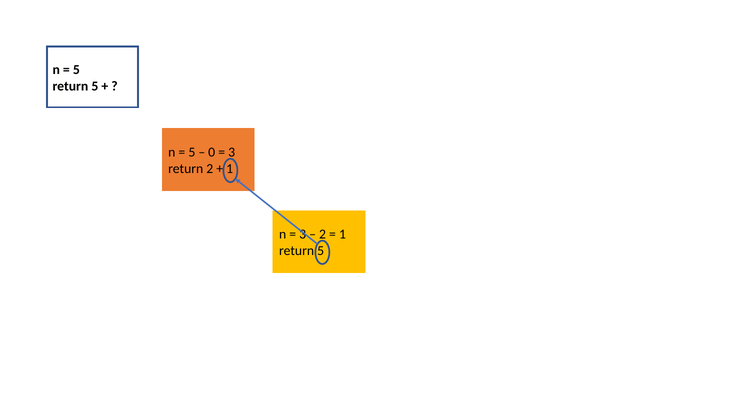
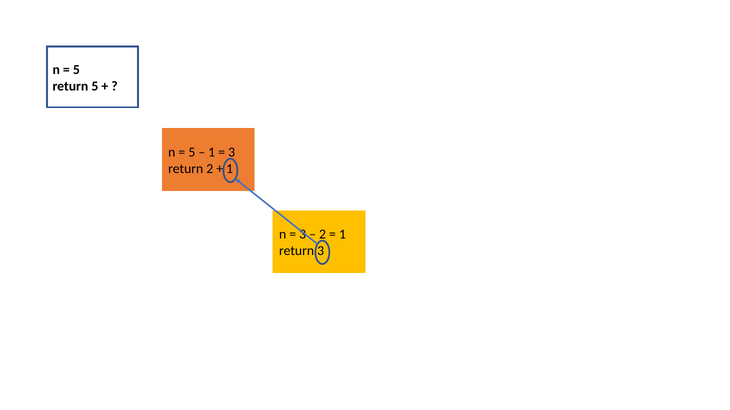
0: 0 -> 1 (212, 153)
5: 5 -> 3 (321, 251)
